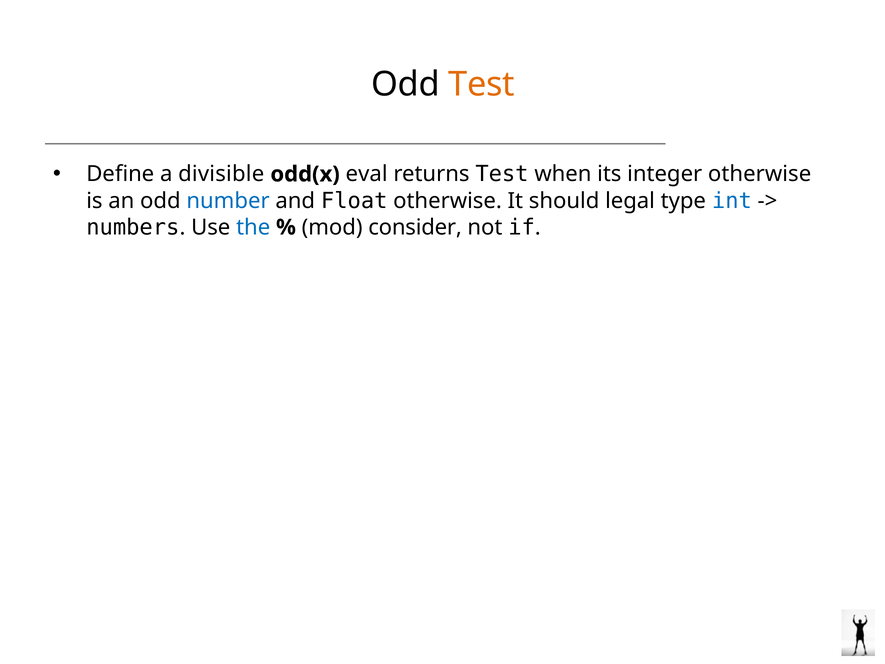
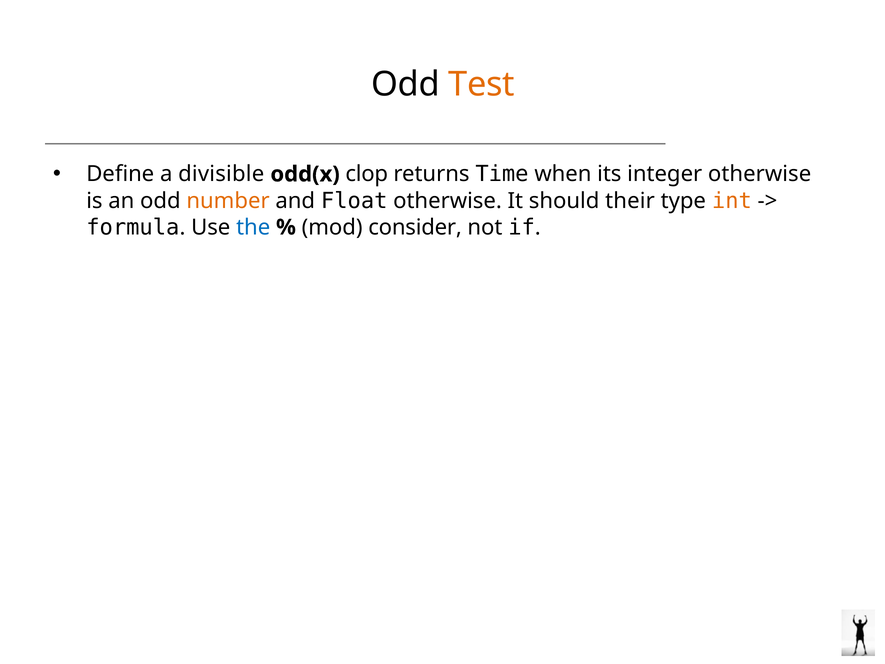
eval: eval -> clop (367, 174)
returns Test: Test -> Time (502, 174)
number colour: blue -> orange (228, 201)
legal: legal -> their (630, 201)
int colour: blue -> orange (732, 201)
numbers: numbers -> formula (133, 227)
